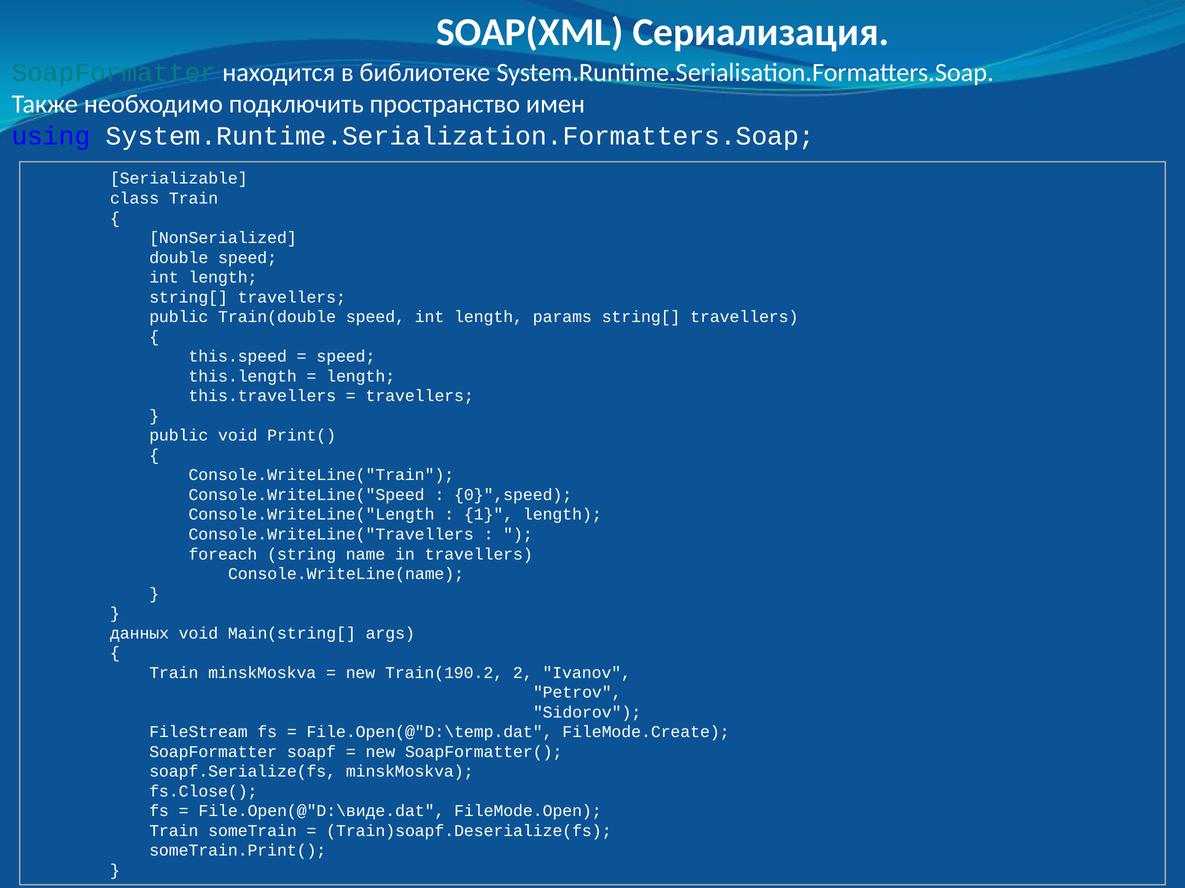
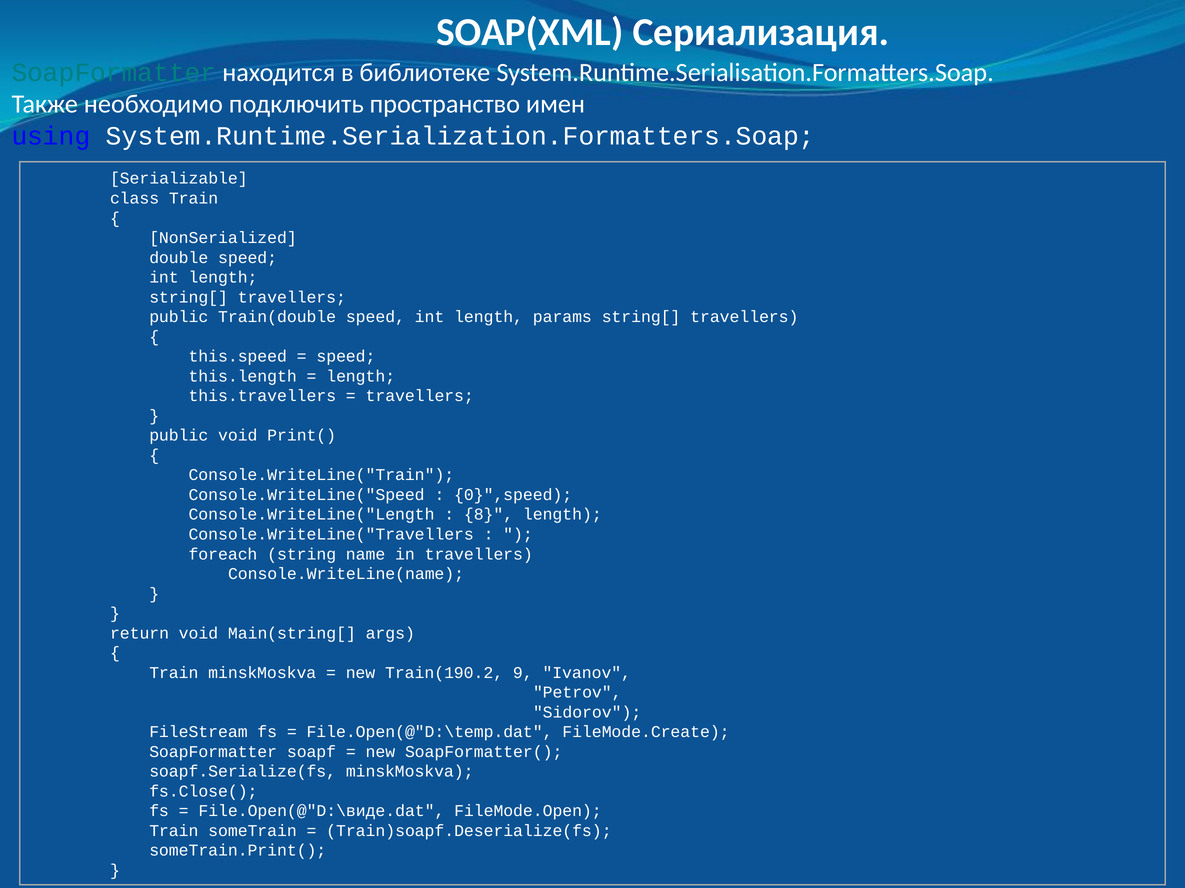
1: 1 -> 8 (489, 515)
данных: данных -> return (140, 634)
2: 2 -> 9 (523, 673)
